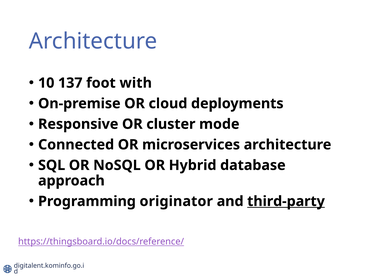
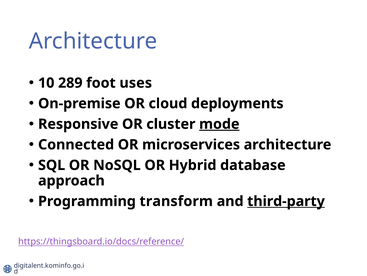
137: 137 -> 289 (70, 83)
with: with -> uses (136, 83)
mode underline: none -> present (219, 124)
originator: originator -> transform (176, 201)
